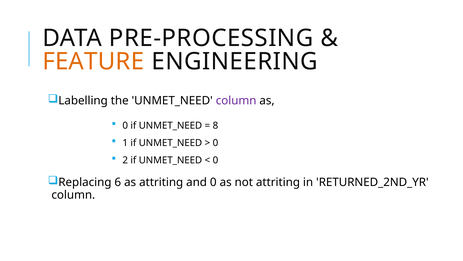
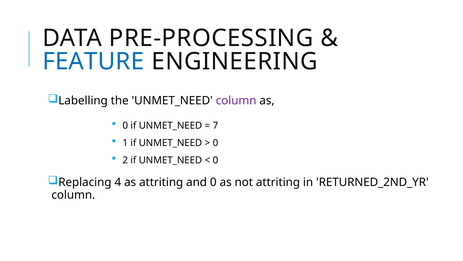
FEATURE colour: orange -> blue (93, 61)
8: 8 -> 7 (215, 125)
6: 6 -> 4 (118, 182)
